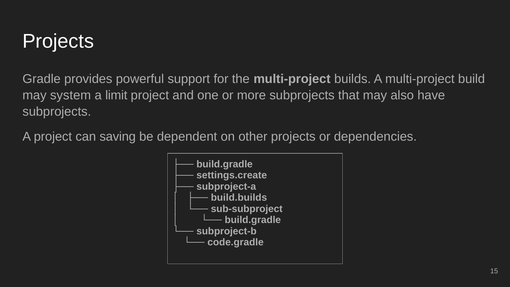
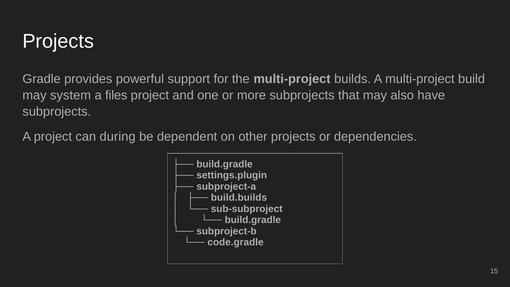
limit: limit -> files (116, 95)
saving: saving -> during (118, 137)
settings.create: settings.create -> settings.plugin (232, 175)
